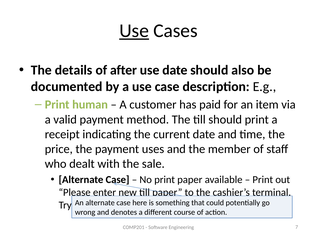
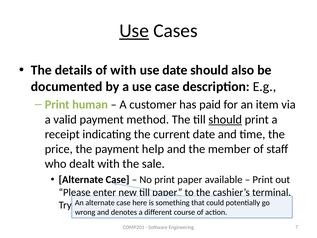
of after: after -> with (123, 70)
should underline: none -> present (225, 119)
uses: uses -> help (153, 149)
